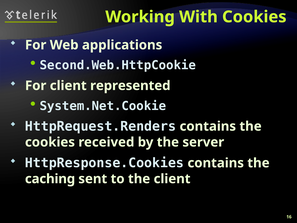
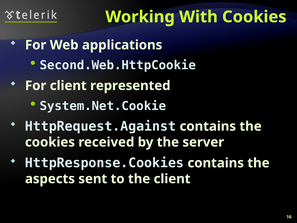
HttpRequest.Renders: HttpRequest.Renders -> HttpRequest.Against (100, 126)
caching: caching -> aspects (50, 179)
